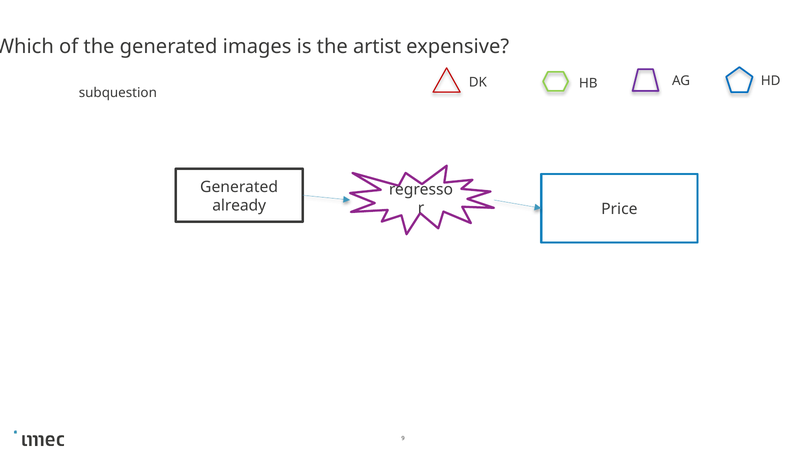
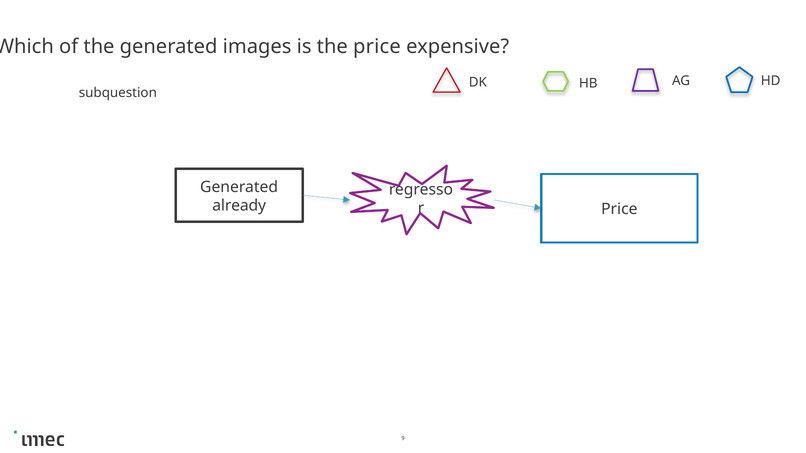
the artist: artist -> price (377, 47)
